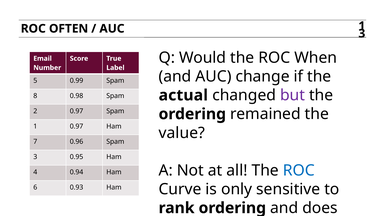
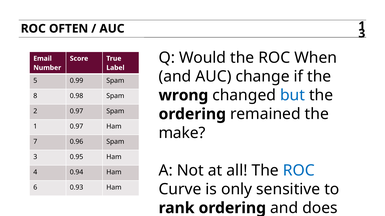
actual: actual -> wrong (183, 95)
but colour: purple -> blue (293, 95)
value: value -> make (182, 133)
